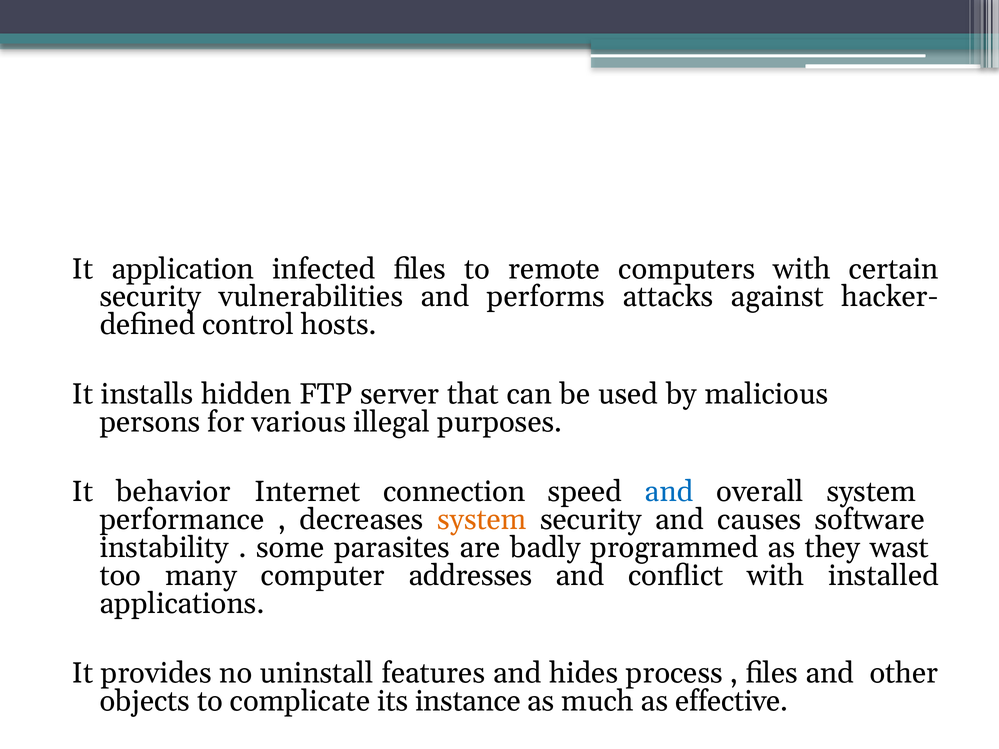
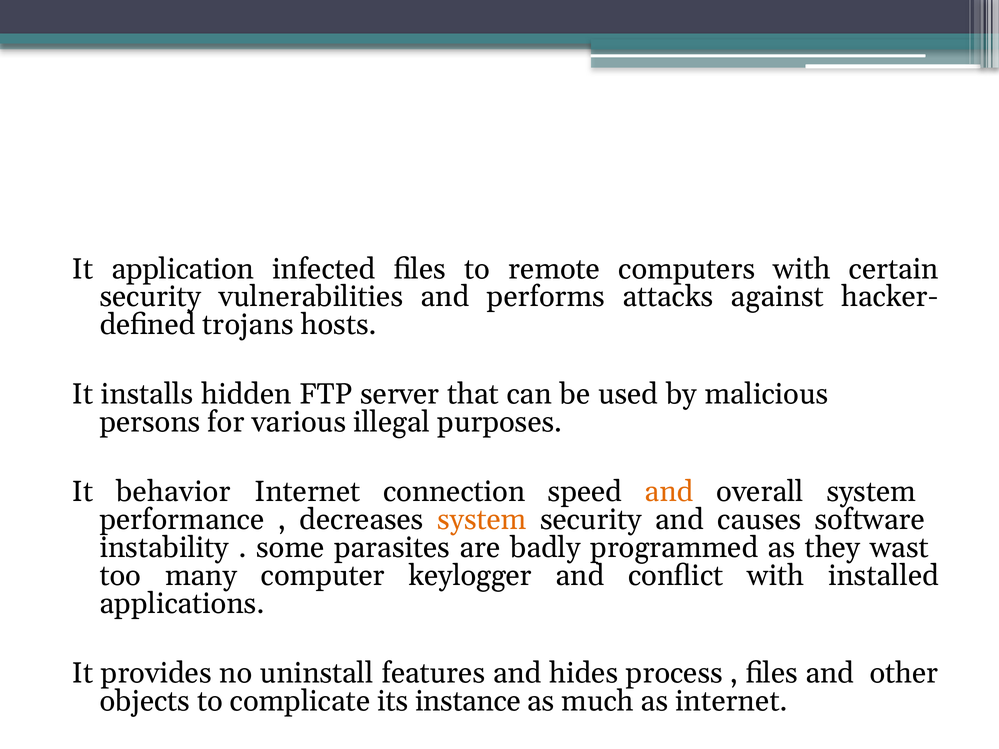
control: control -> trojans (248, 325)
and colour: blue -> orange (669, 492)
addresses: addresses -> keylogger (470, 576)
as effective: effective -> internet (731, 701)
